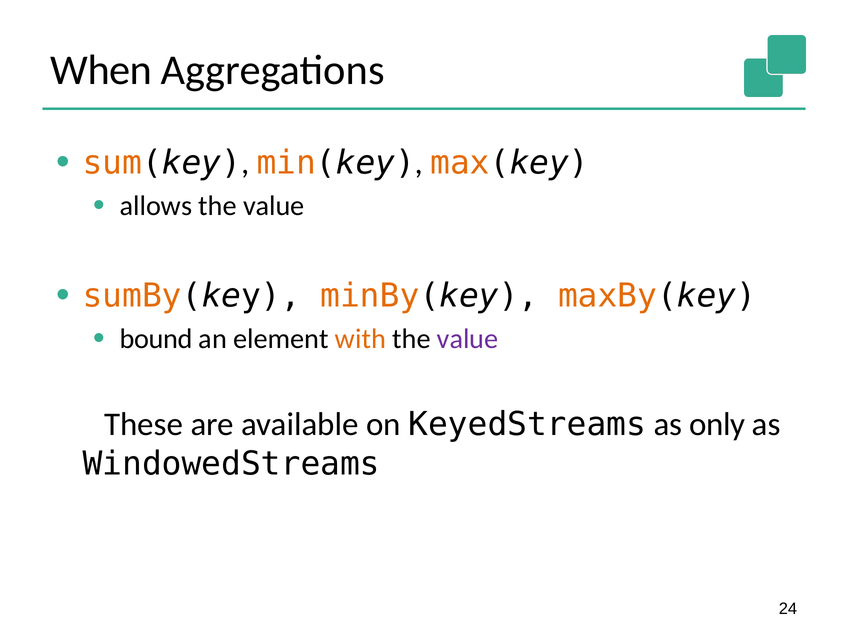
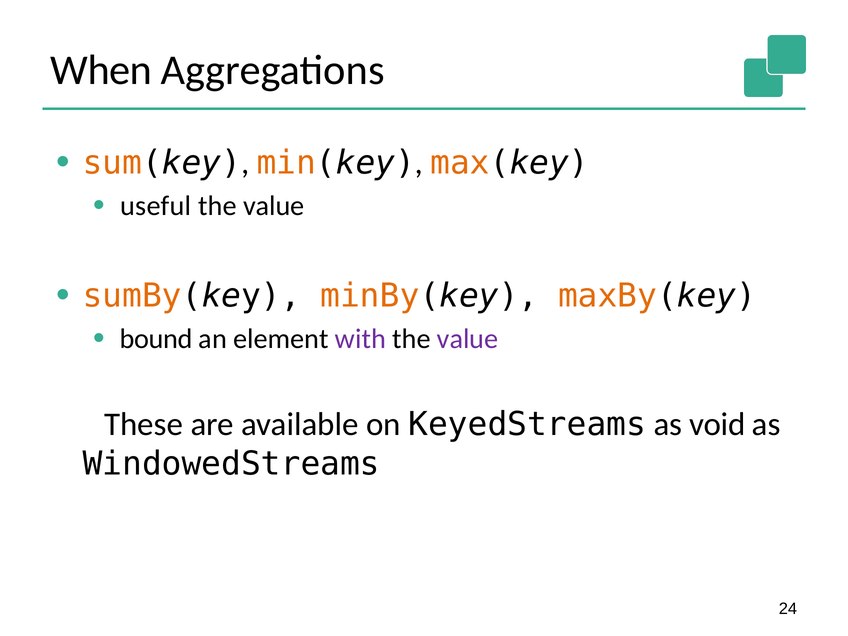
allows: allows -> useful (156, 206)
with colour: orange -> purple (360, 339)
only: only -> void (717, 424)
